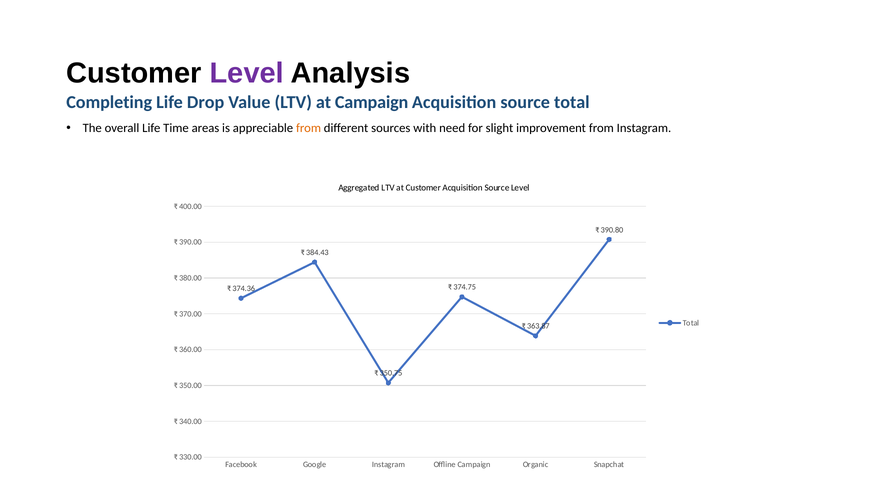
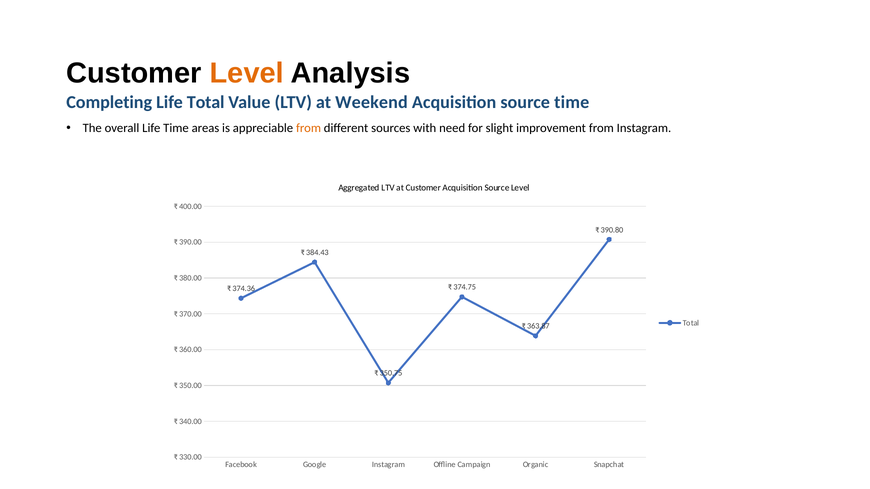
Level colour: purple -> orange (247, 73)
Life Drop: Drop -> Total (206, 102)
at Campaign: Campaign -> Weekend (371, 102)
source total: total -> time (572, 102)
